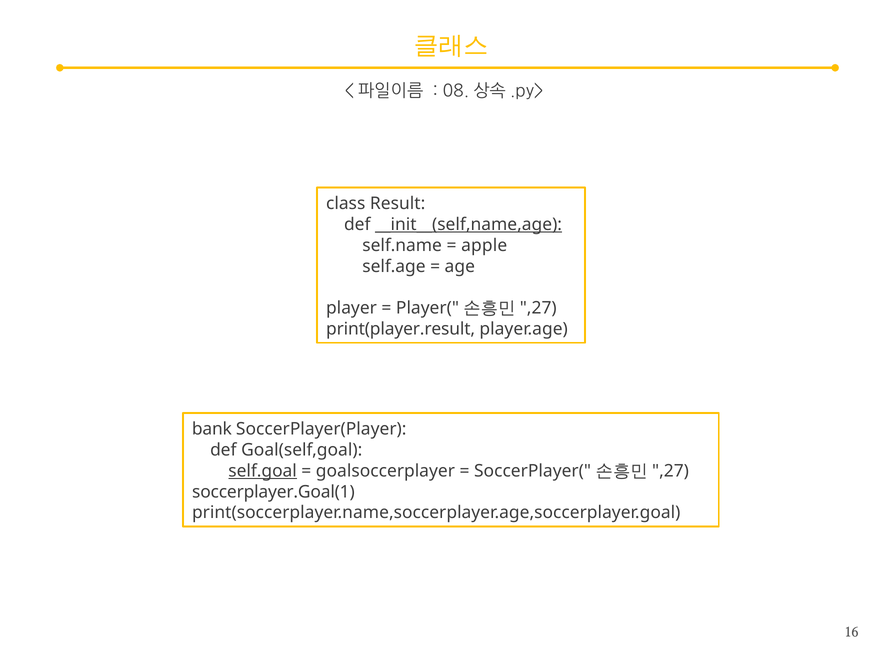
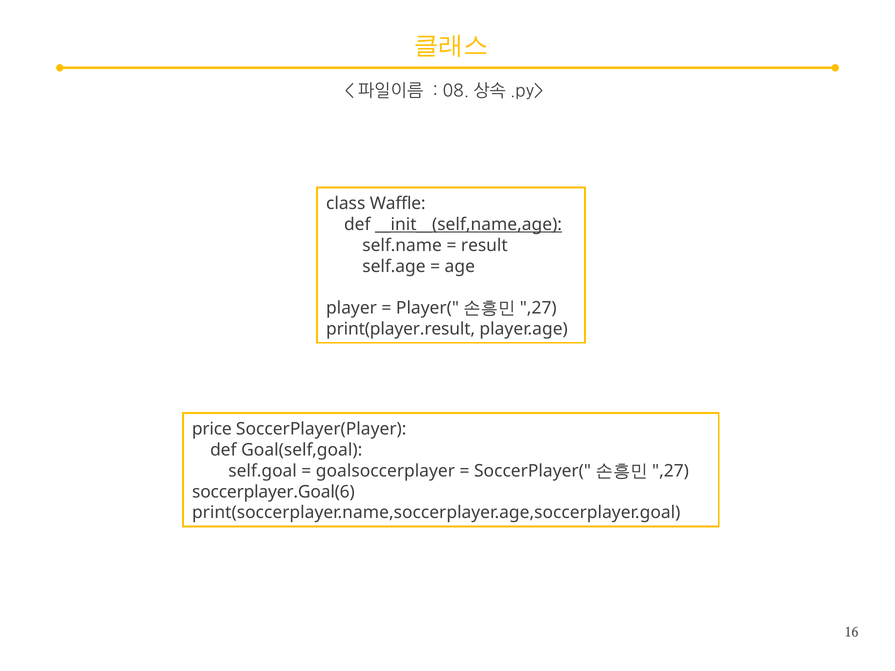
Result: Result -> Waffle (398, 204)
apple: apple -> result (484, 246)
bank: bank -> price (212, 429)
self.goal underline: present -> none (263, 471)
soccerplayer.Goal(1: soccerplayer.Goal(1 -> soccerplayer.Goal(6 (273, 492)
